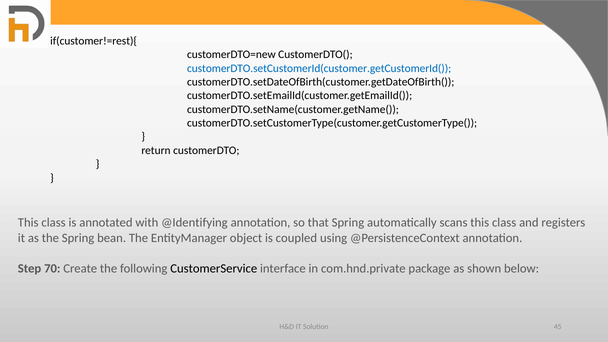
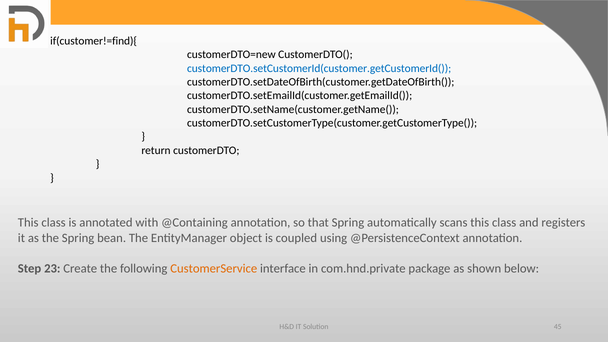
if(customer!=rest){: if(customer!=rest){ -> if(customer!=find){ (94, 41)
@Identifying: @Identifying -> @Containing (194, 223)
70: 70 -> 23 (52, 268)
CustomerService colour: black -> orange (214, 268)
